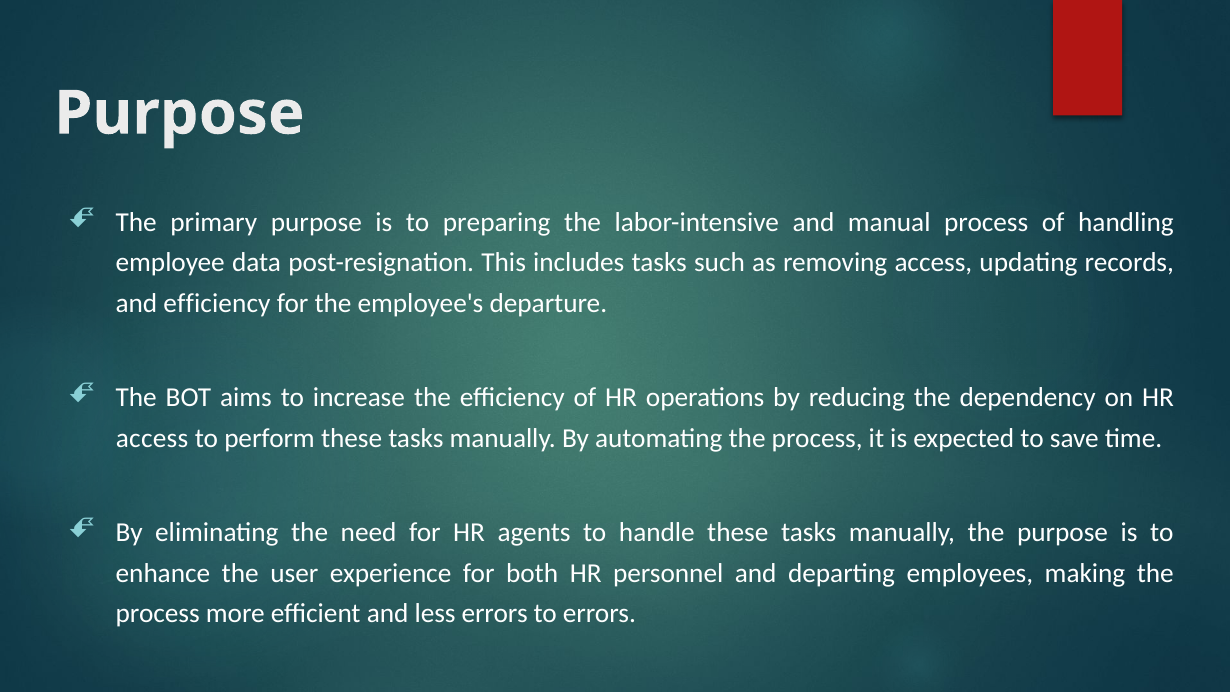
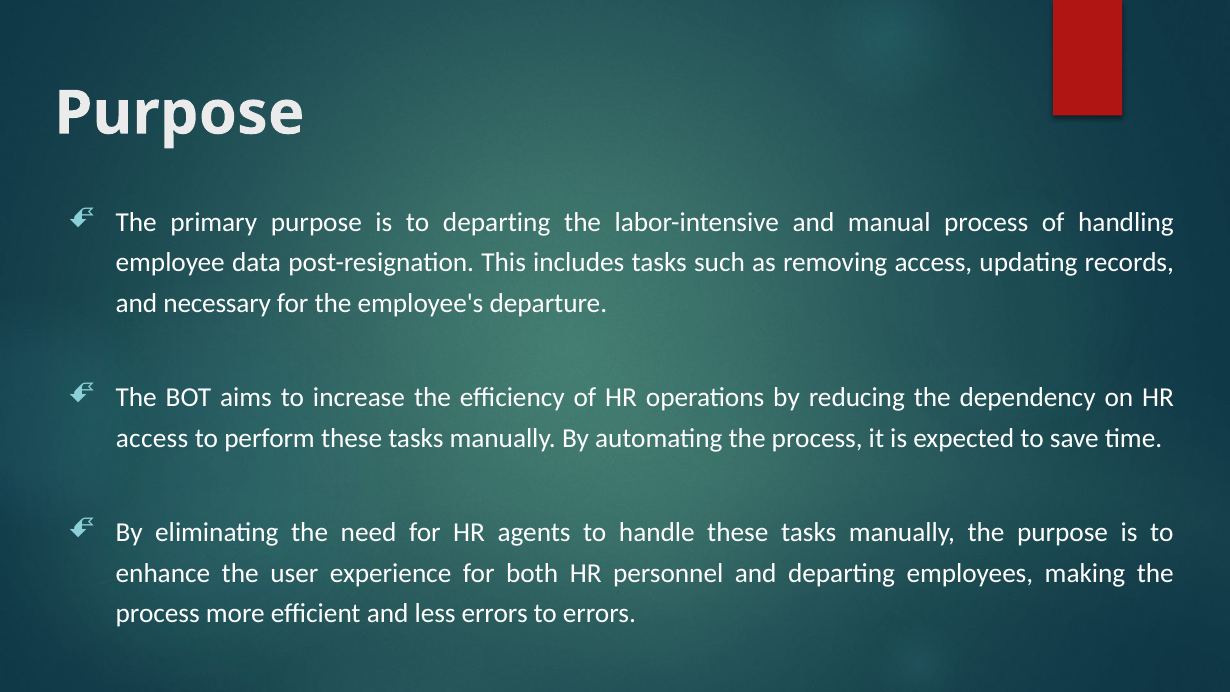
to preparing: preparing -> departing (497, 223)
and efficiency: efficiency -> necessary (217, 303)
